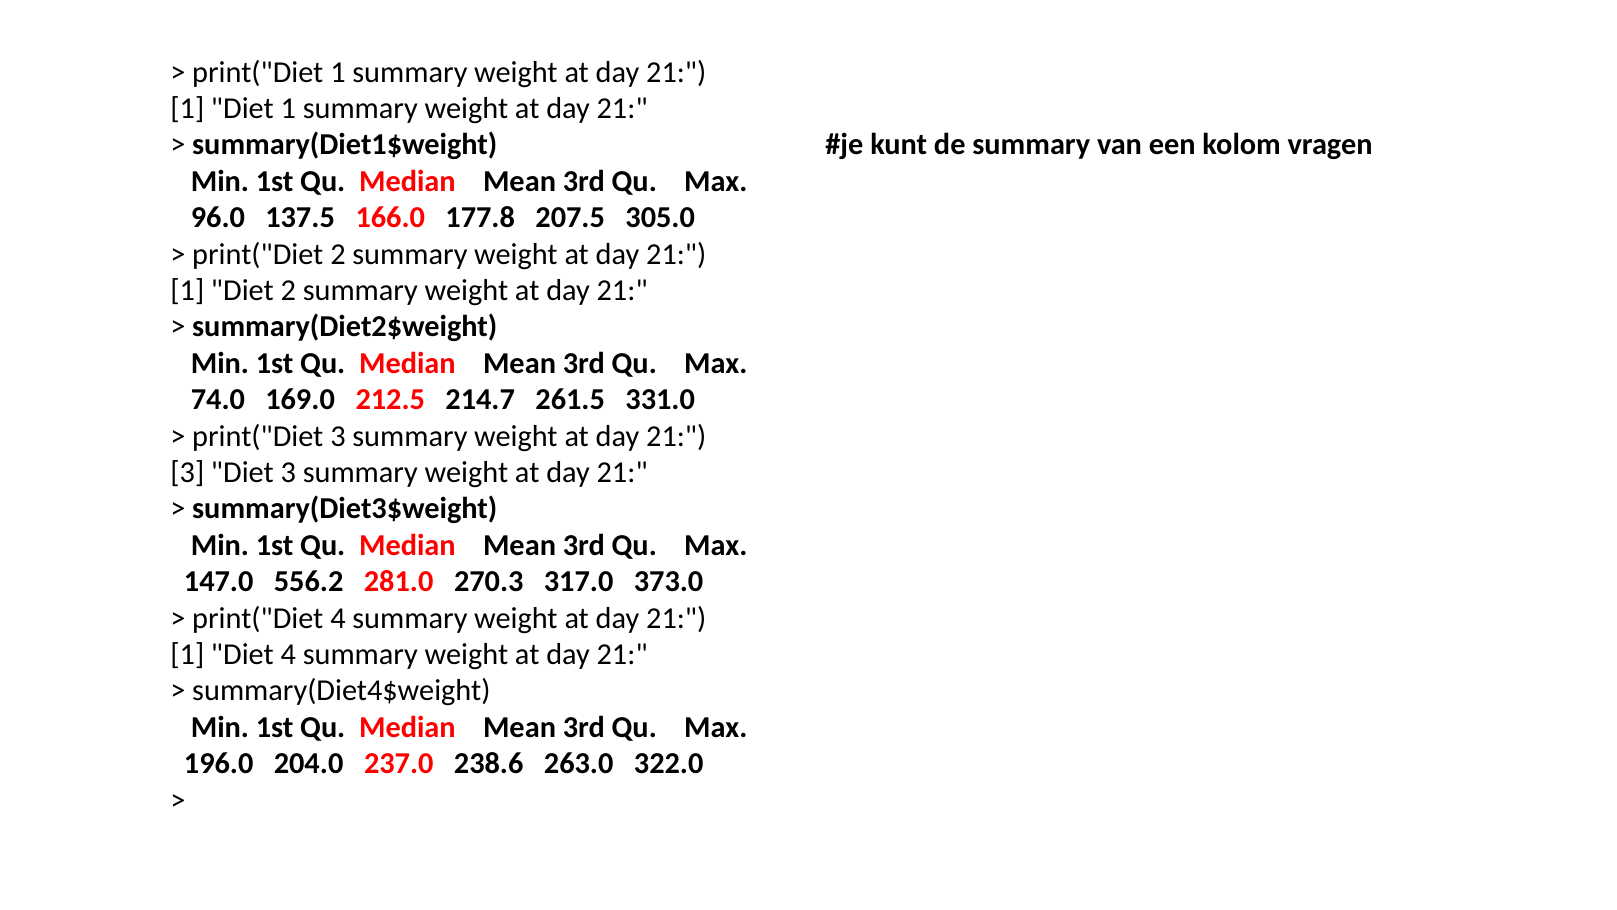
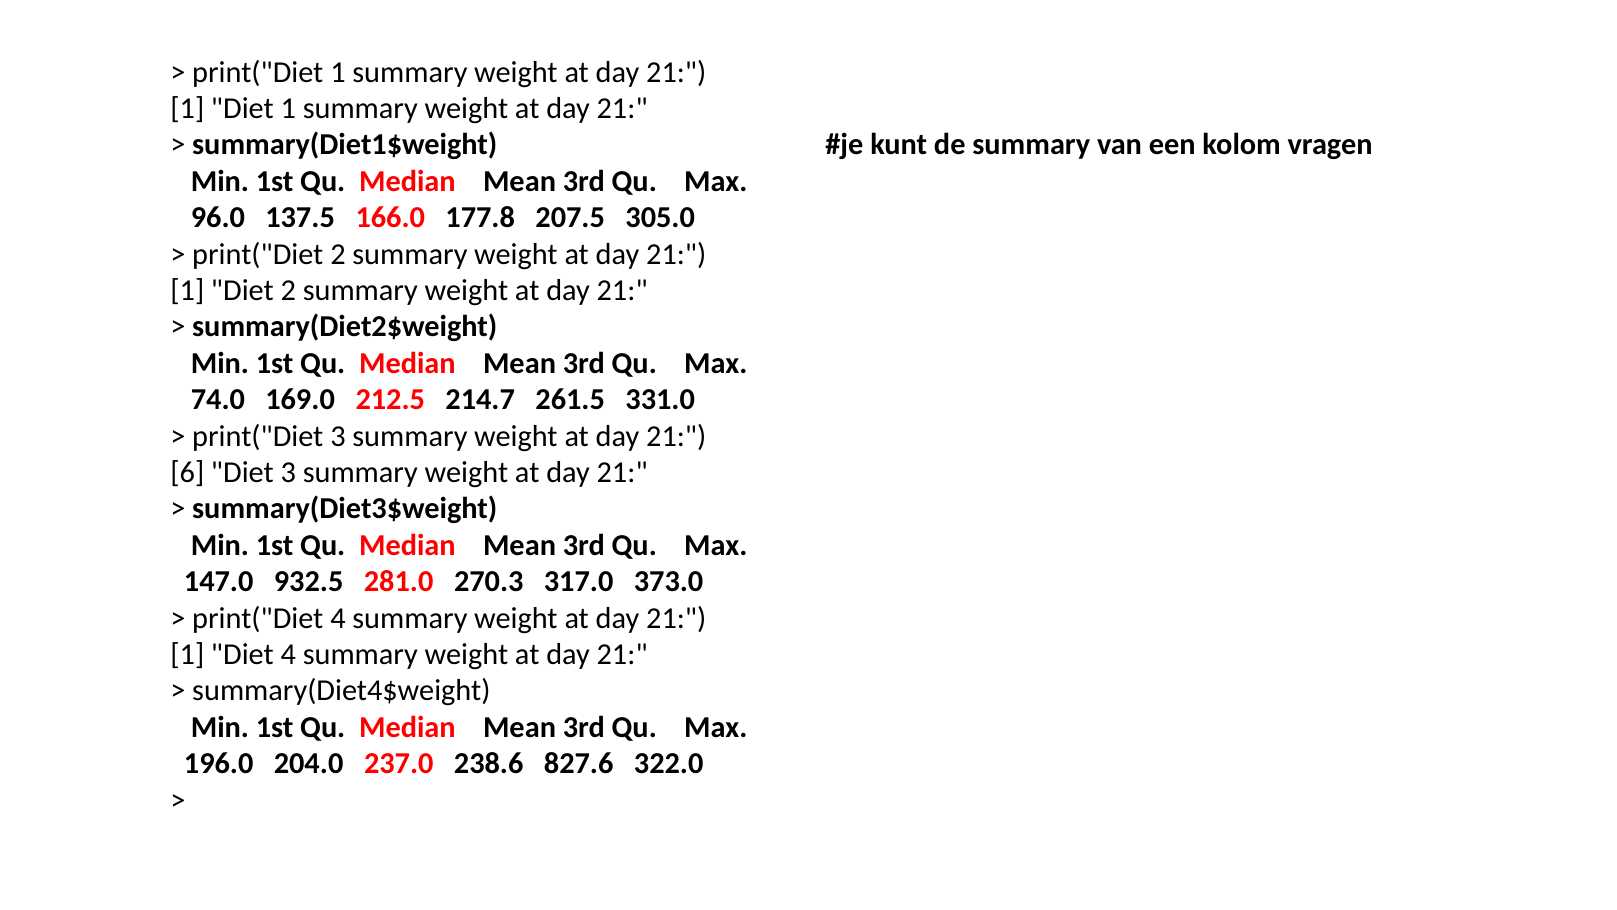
3: 3 -> 6 (187, 472)
556.2: 556.2 -> 932.5 (309, 581)
263.0: 263.0 -> 827.6 (579, 763)
